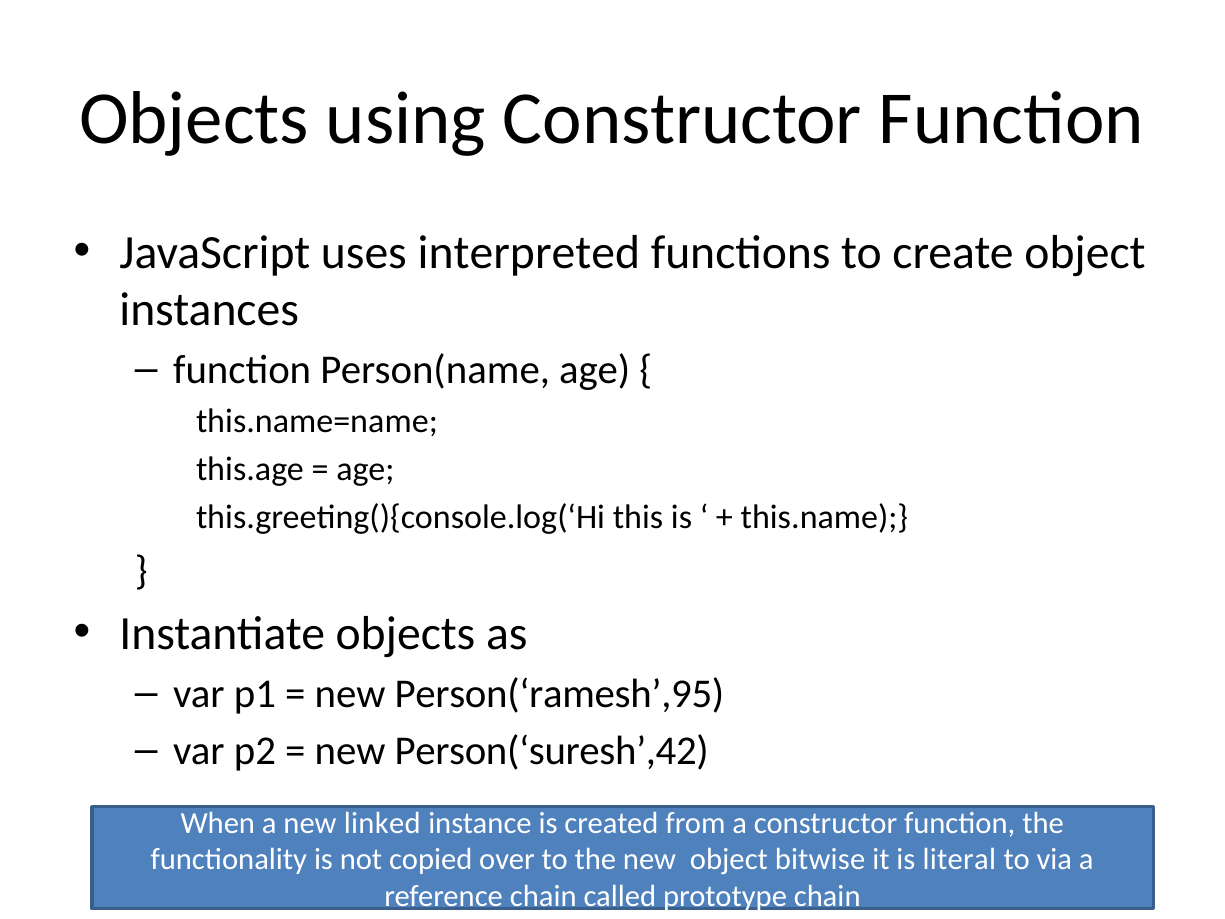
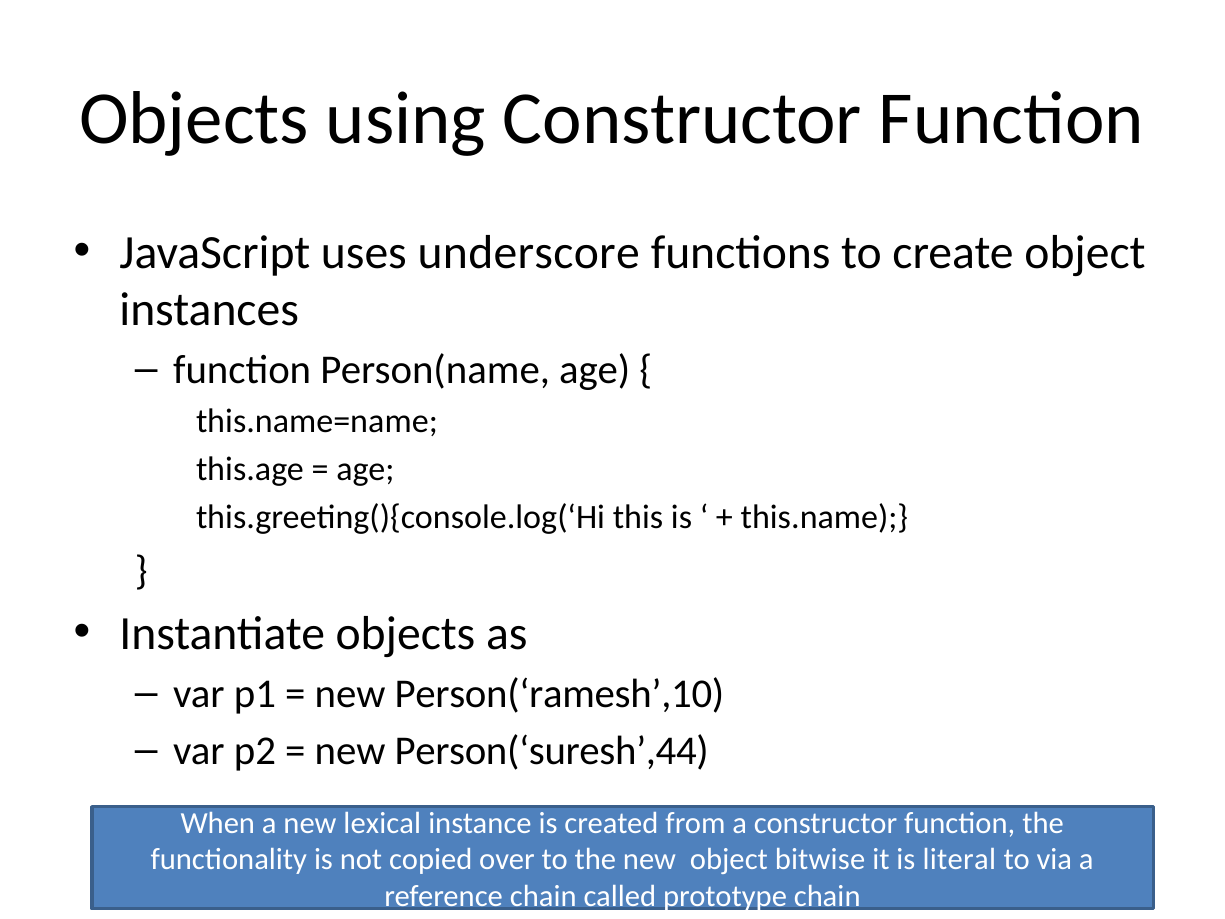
interpreted: interpreted -> underscore (529, 252)
Person(‘ramesh’,95: Person(‘ramesh’,95 -> Person(‘ramesh’,10 (559, 694)
Person(‘suresh’,42: Person(‘suresh’,42 -> Person(‘suresh’,44 (552, 751)
linked: linked -> lexical (382, 823)
